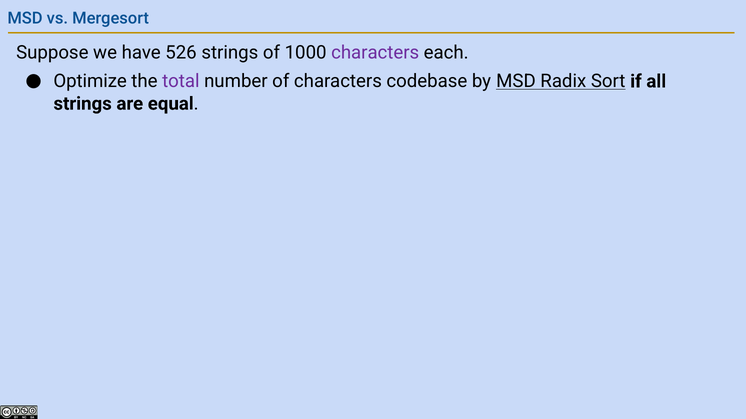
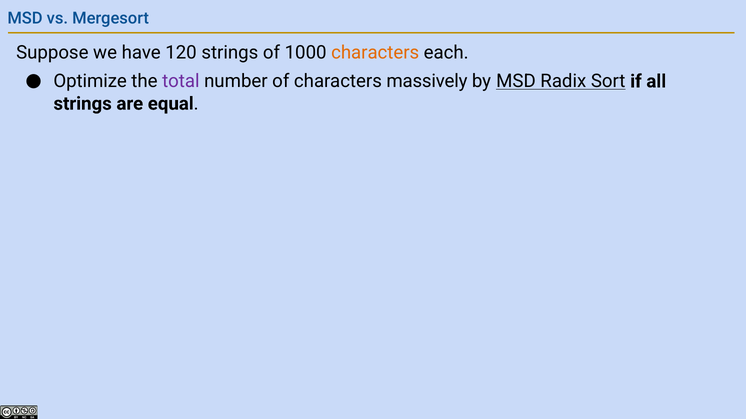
526: 526 -> 120 (181, 53)
characters colour: purple -> orange (375, 53)
codebase: codebase -> massively (427, 81)
